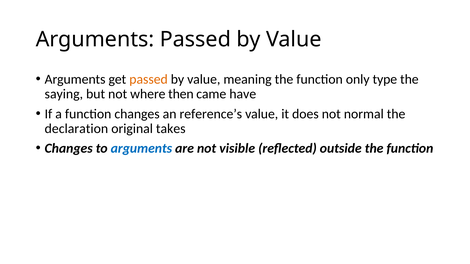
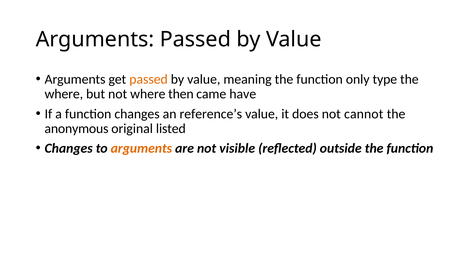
saying: saying -> where (64, 94)
normal: normal -> cannot (364, 114)
declaration: declaration -> anonymous (76, 129)
takes: takes -> listed (171, 129)
arguments colour: blue -> orange (141, 148)
